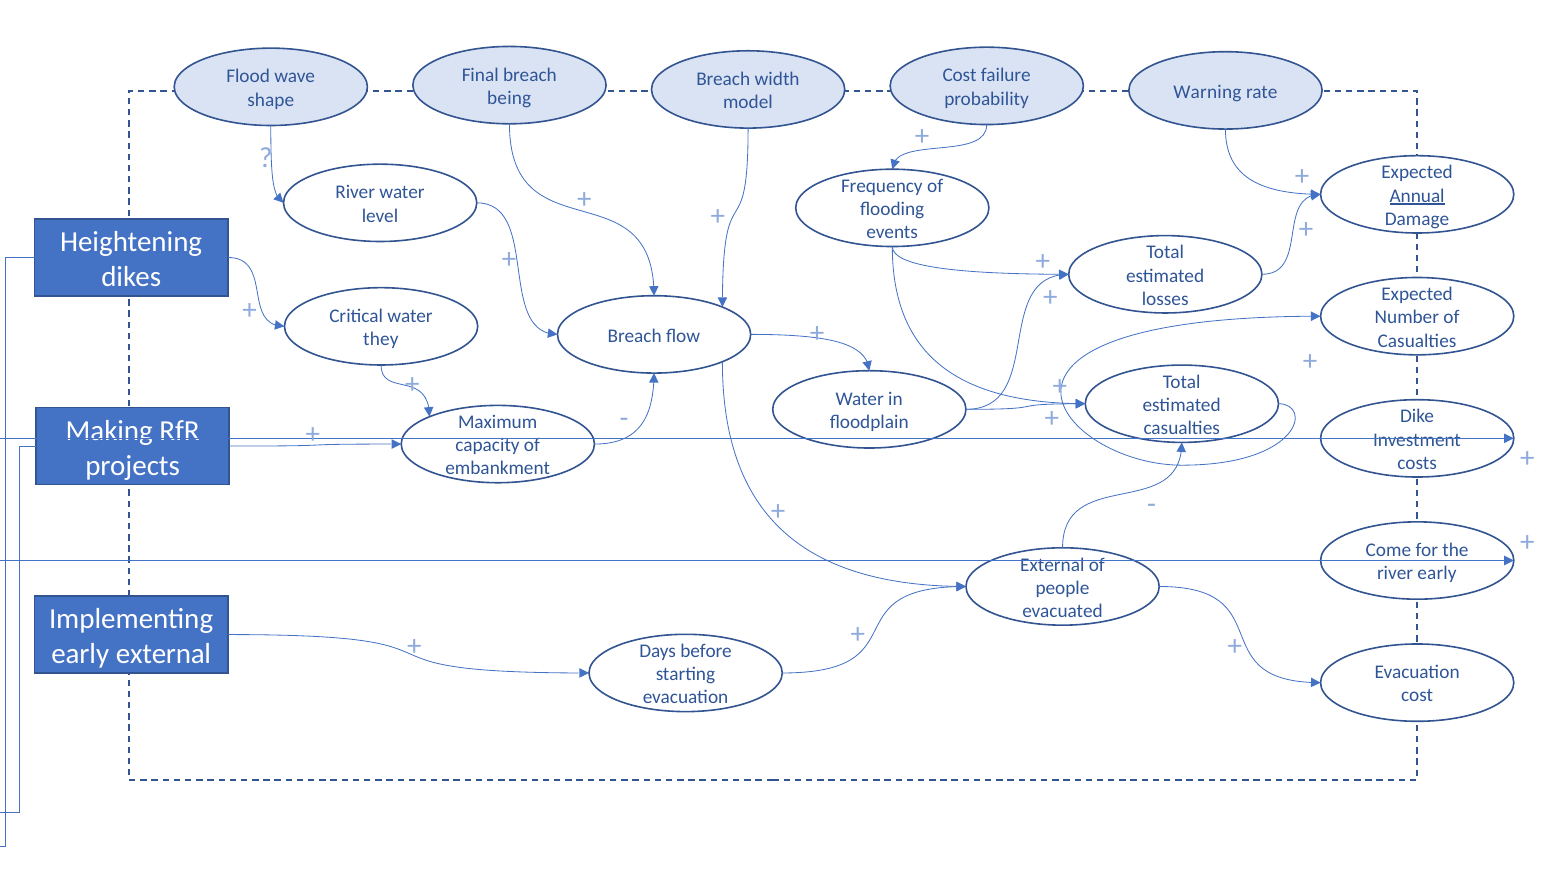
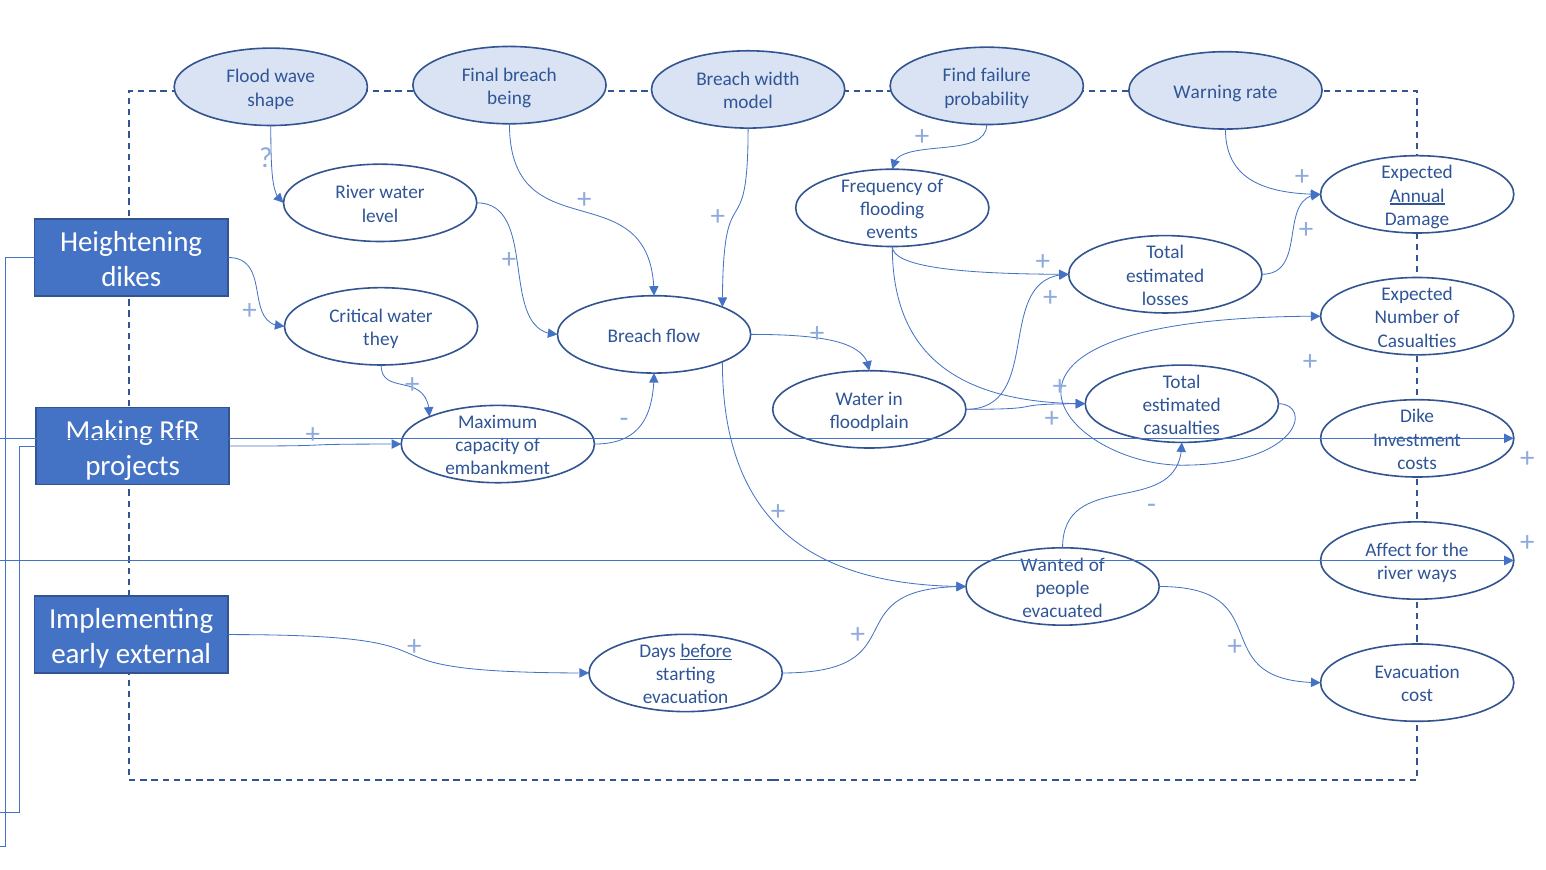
Cost: Cost -> Find (959, 76)
Come: Come -> Affect (1389, 550)
External: External -> Wanted (1052, 564)
river early: early -> ways (1437, 573)
before underline: none -> present (706, 651)
